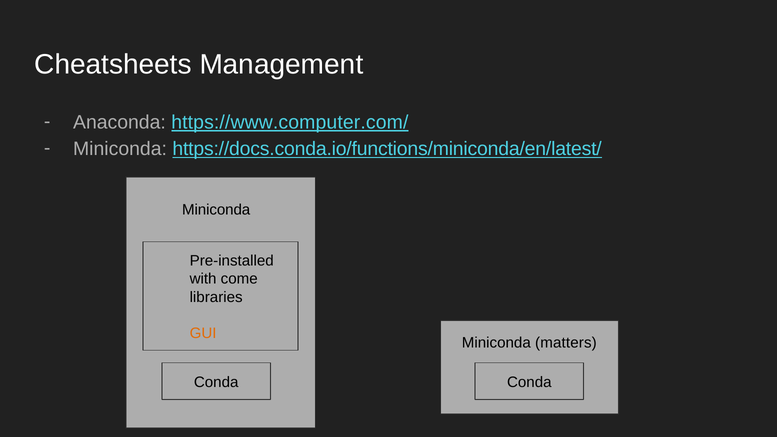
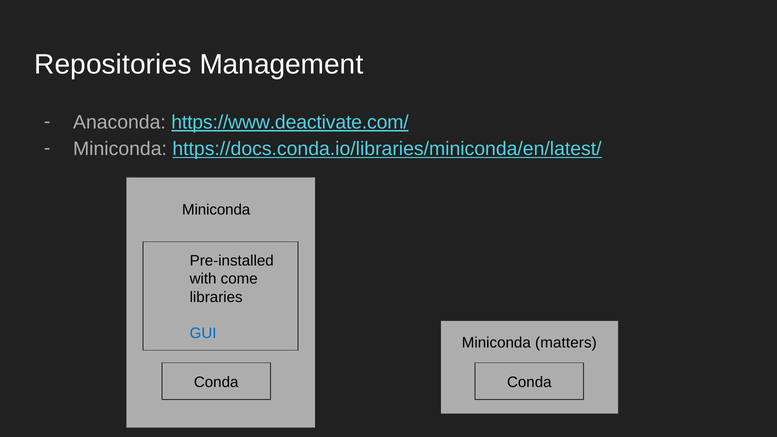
Cheatsheets: Cheatsheets -> Repositories (113, 64)
https://www.computer.com/: https://www.computer.com/ -> https://www.deactivate.com/ (290, 122)
https://docs.conda.io/functions/miniconda/en/latest/: https://docs.conda.io/functions/miniconda/en/latest/ -> https://docs.conda.io/libraries/miniconda/en/latest/ (387, 149)
GUI colour: orange -> blue (203, 333)
